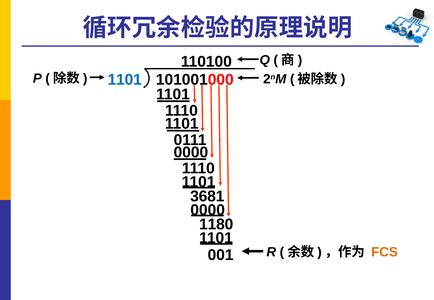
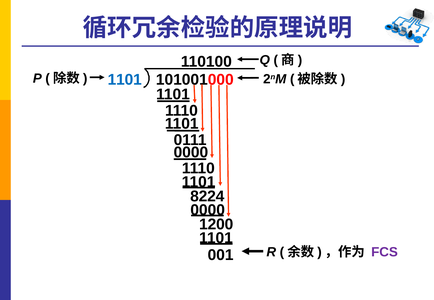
3681: 3681 -> 8224 (207, 197)
1180: 1180 -> 1200 (216, 225)
FCS colour: orange -> purple (385, 253)
